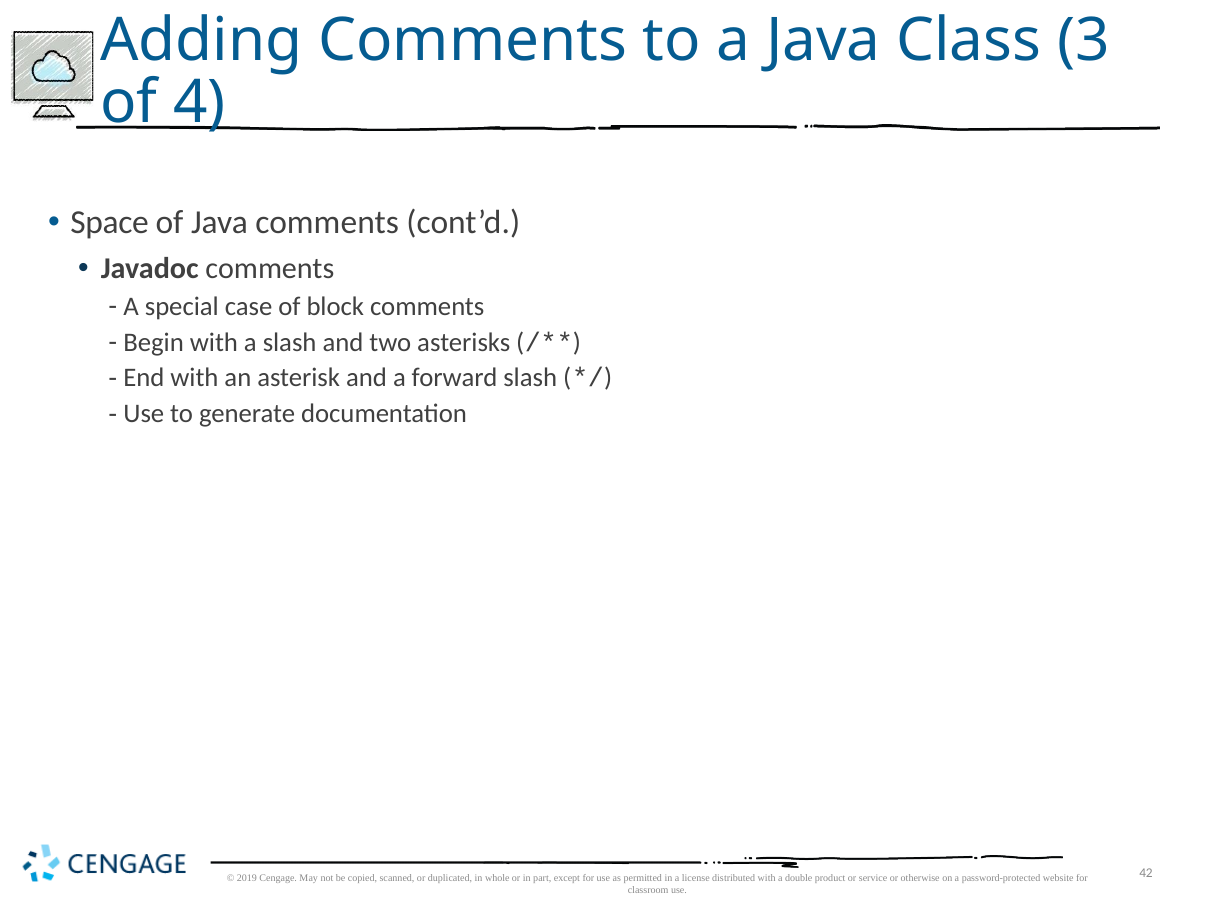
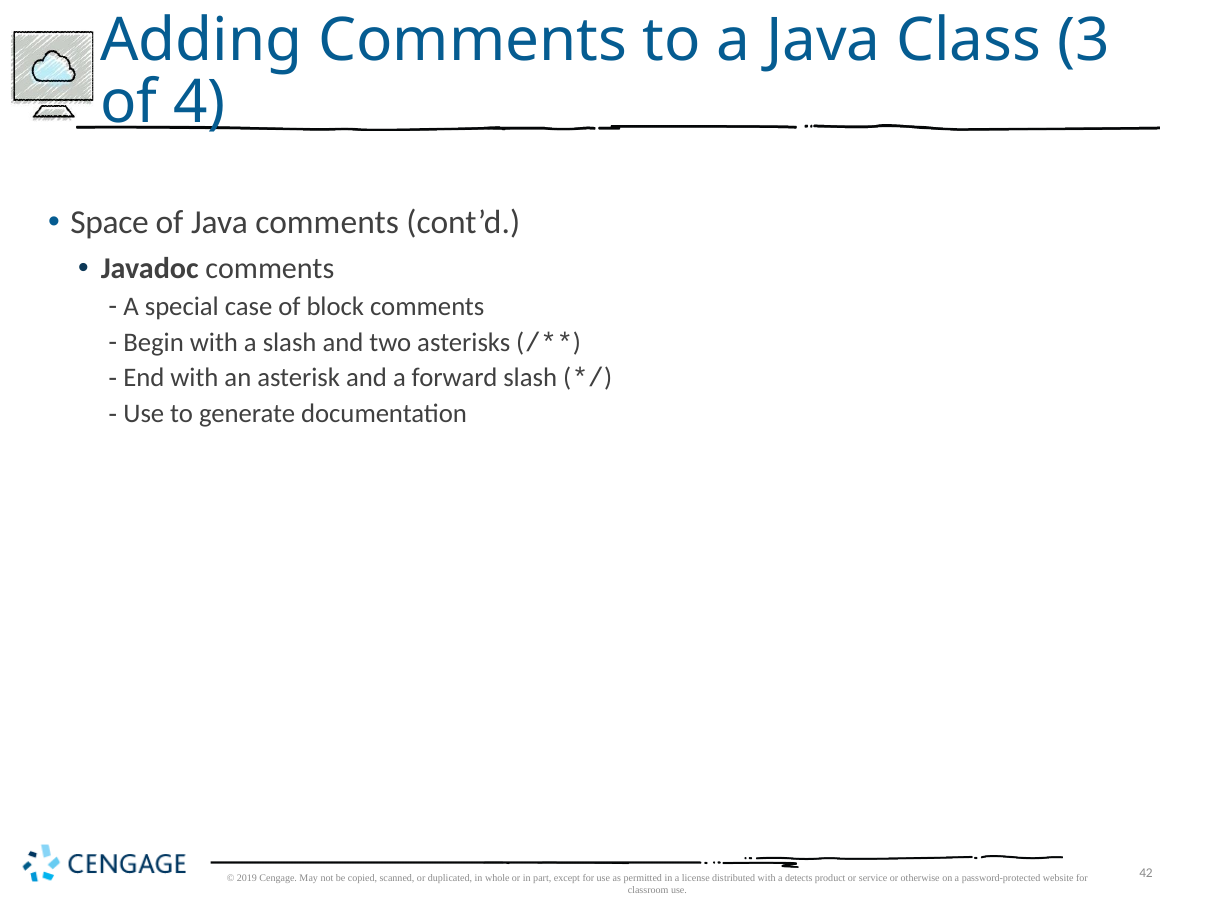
double: double -> detects (799, 878)
